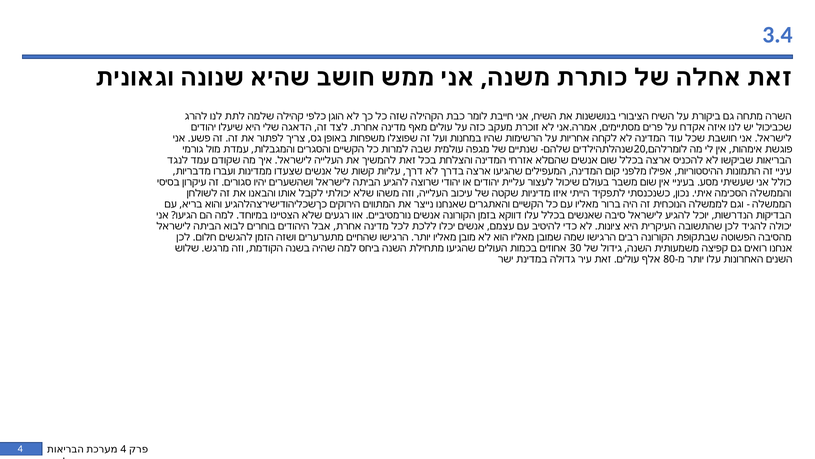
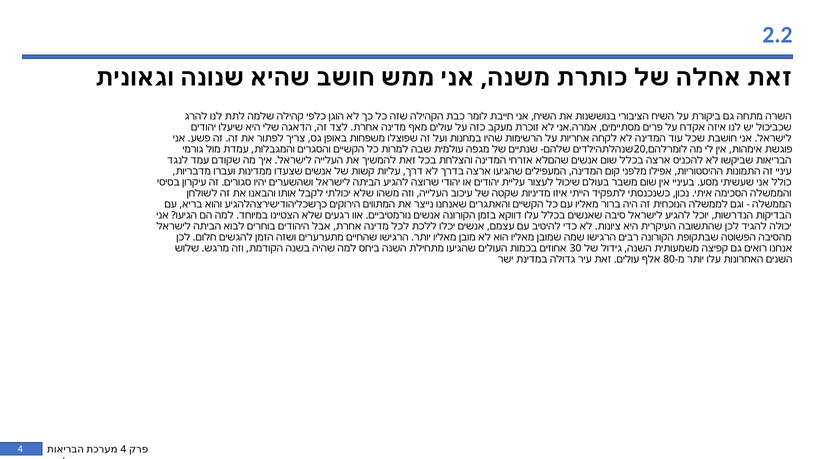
3.4: 3.4 -> 2.2 (777, 35)
